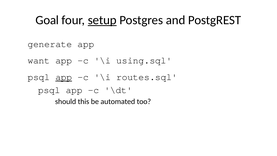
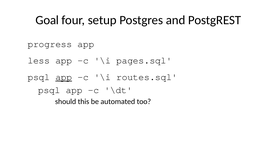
setup underline: present -> none (102, 20)
generate: generate -> progress (50, 44)
want: want -> less (39, 60)
using.sql: using.sql -> pages.sql (144, 60)
